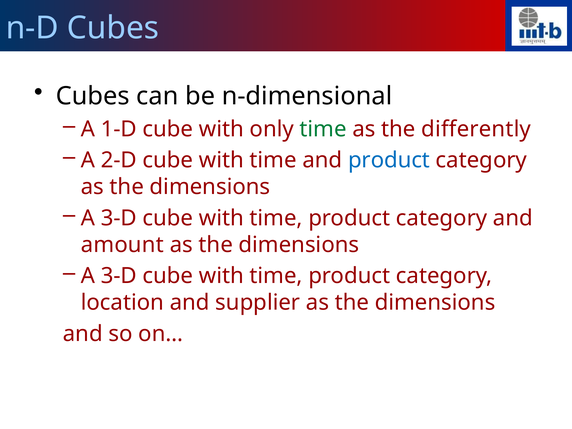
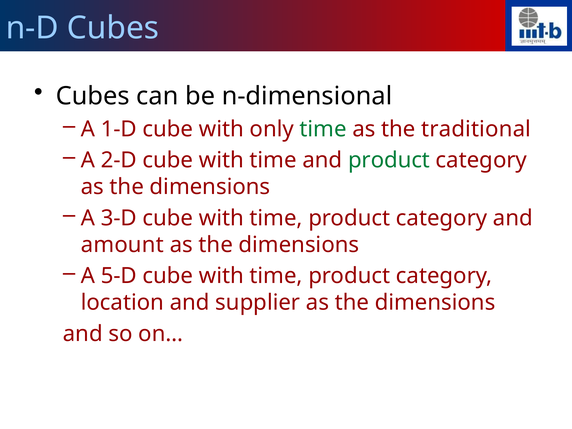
differently: differently -> traditional (476, 129)
product colour: blue -> green (389, 160)
3-D: 3-D -> 5-D (119, 276)
